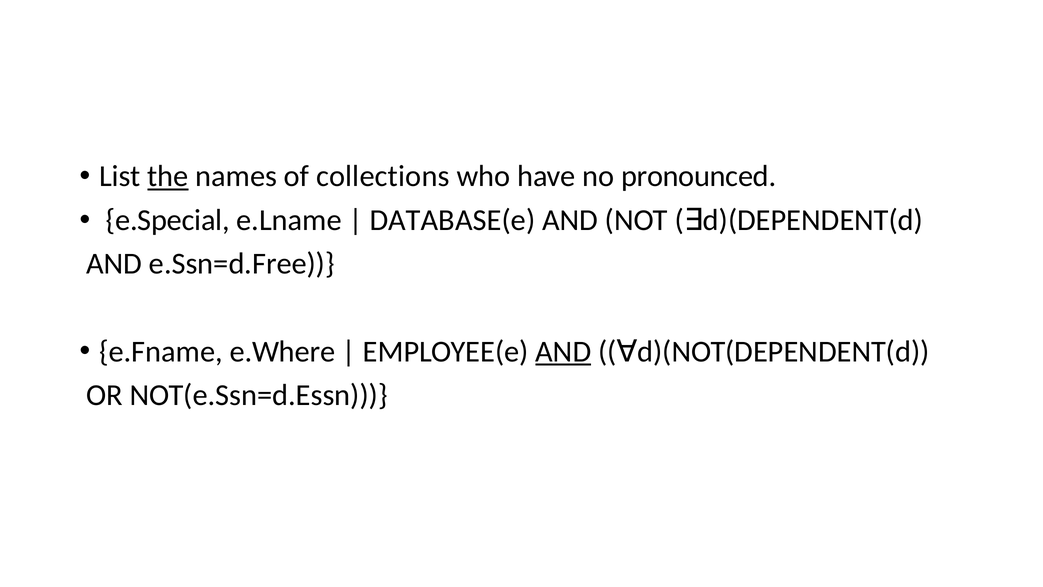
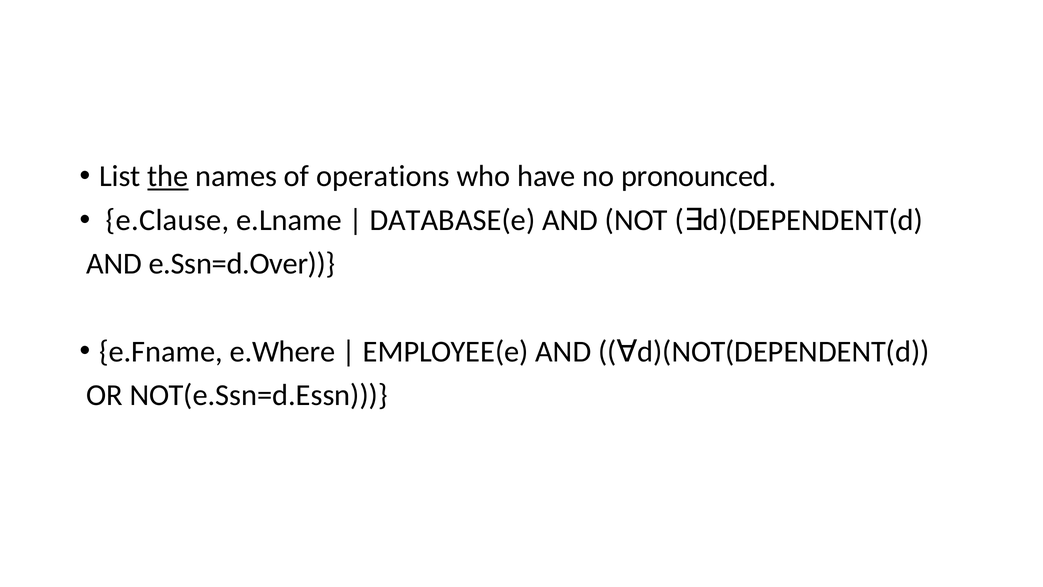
collections: collections -> operations (383, 176)
e.Special: e.Special -> e.Clause (168, 220)
e.Ssn=d.Free: e.Ssn=d.Free -> e.Ssn=d.Over (242, 264)
AND underline: present -> none (563, 351)
